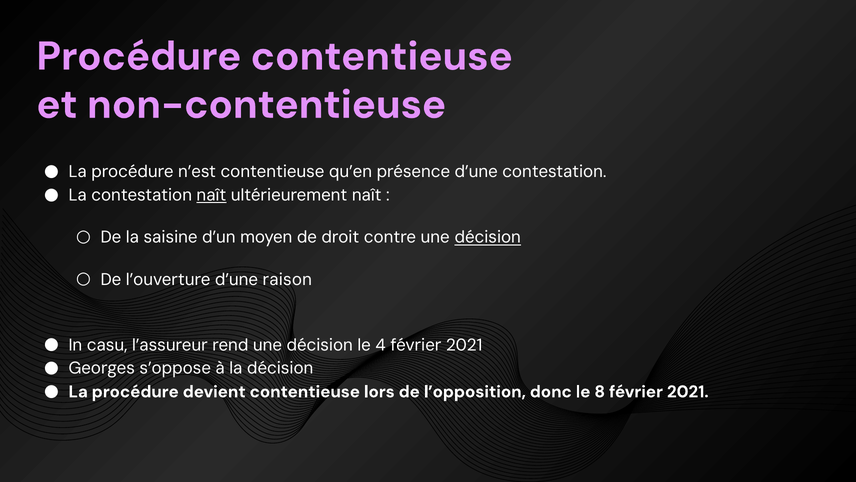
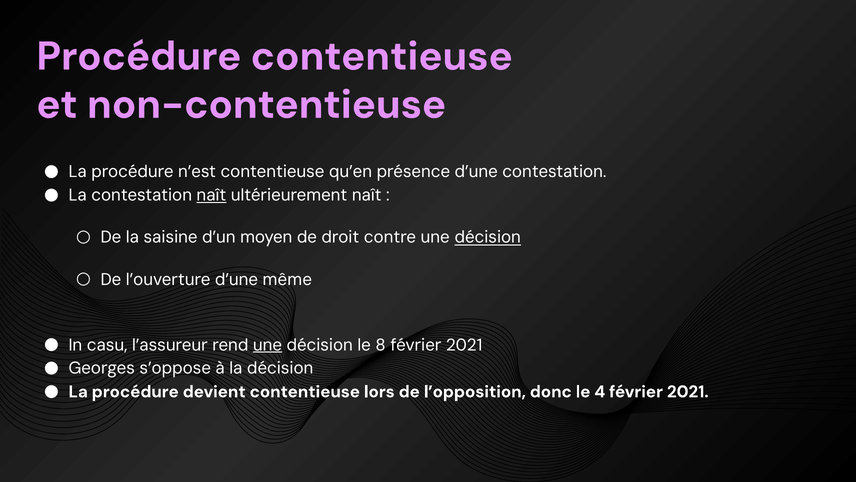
raison: raison -> même (287, 279)
une underline: none -> present (267, 345)
4: 4 -> 8 (381, 345)
8: 8 -> 4 (600, 391)
